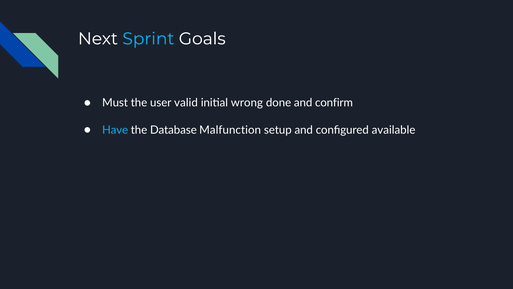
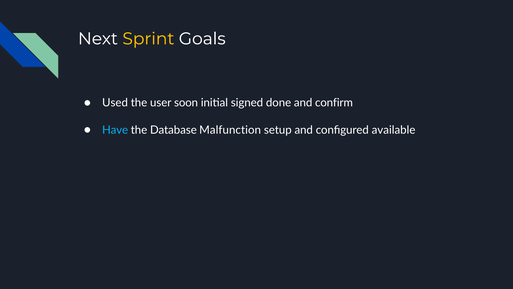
Sprint colour: light blue -> yellow (148, 39)
Must: Must -> Used (115, 103)
valid: valid -> soon (186, 103)
wrong: wrong -> signed (247, 103)
